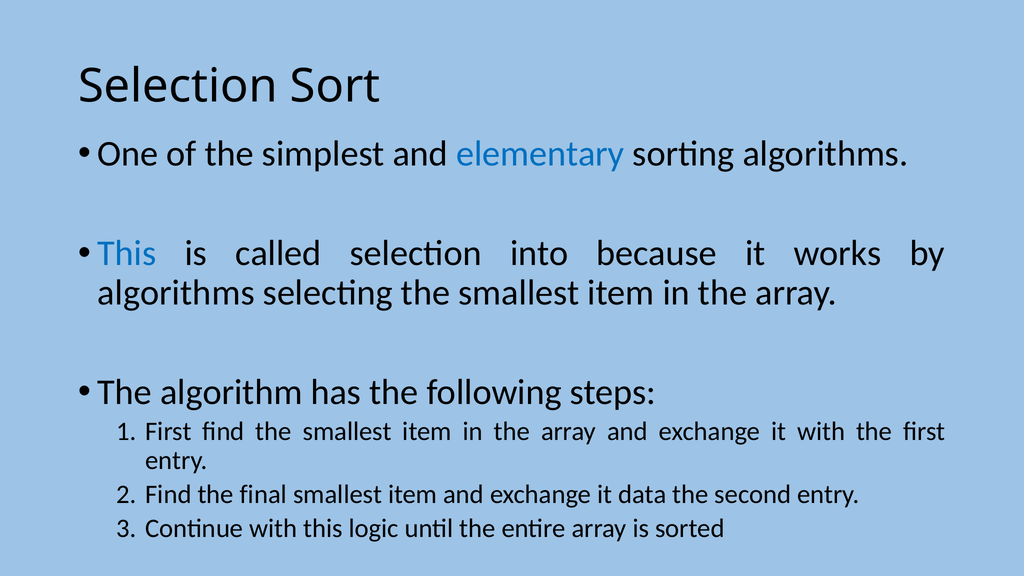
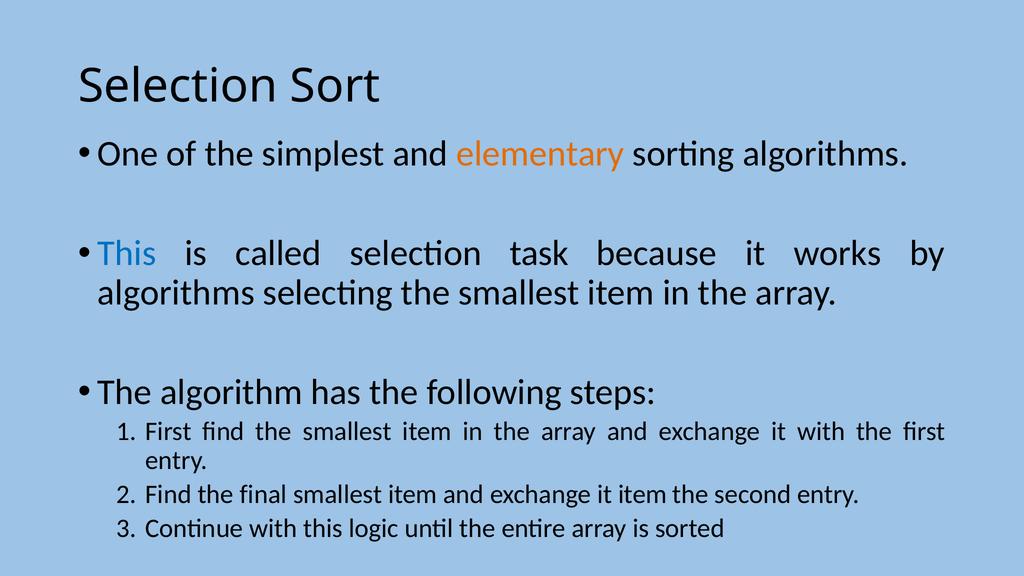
elementary colour: blue -> orange (540, 154)
into: into -> task (539, 253)
it data: data -> item (642, 494)
